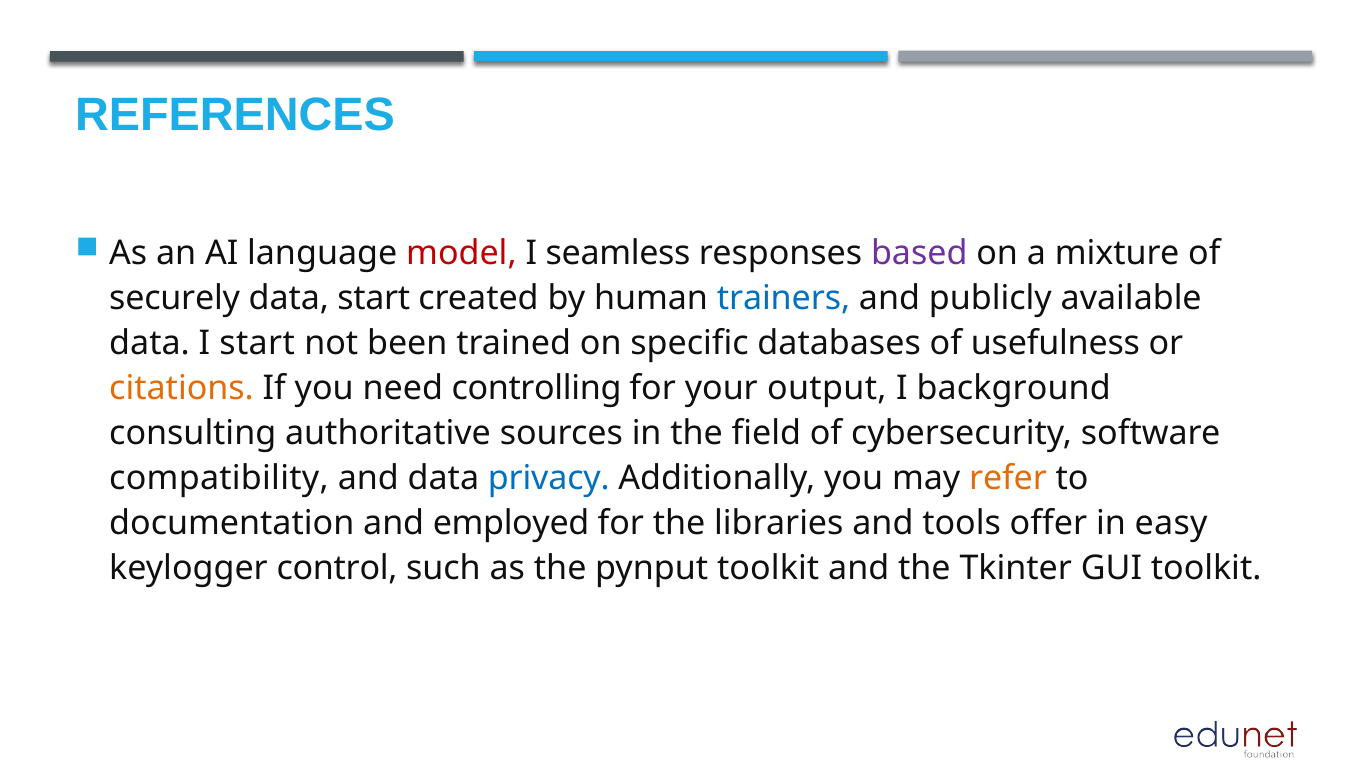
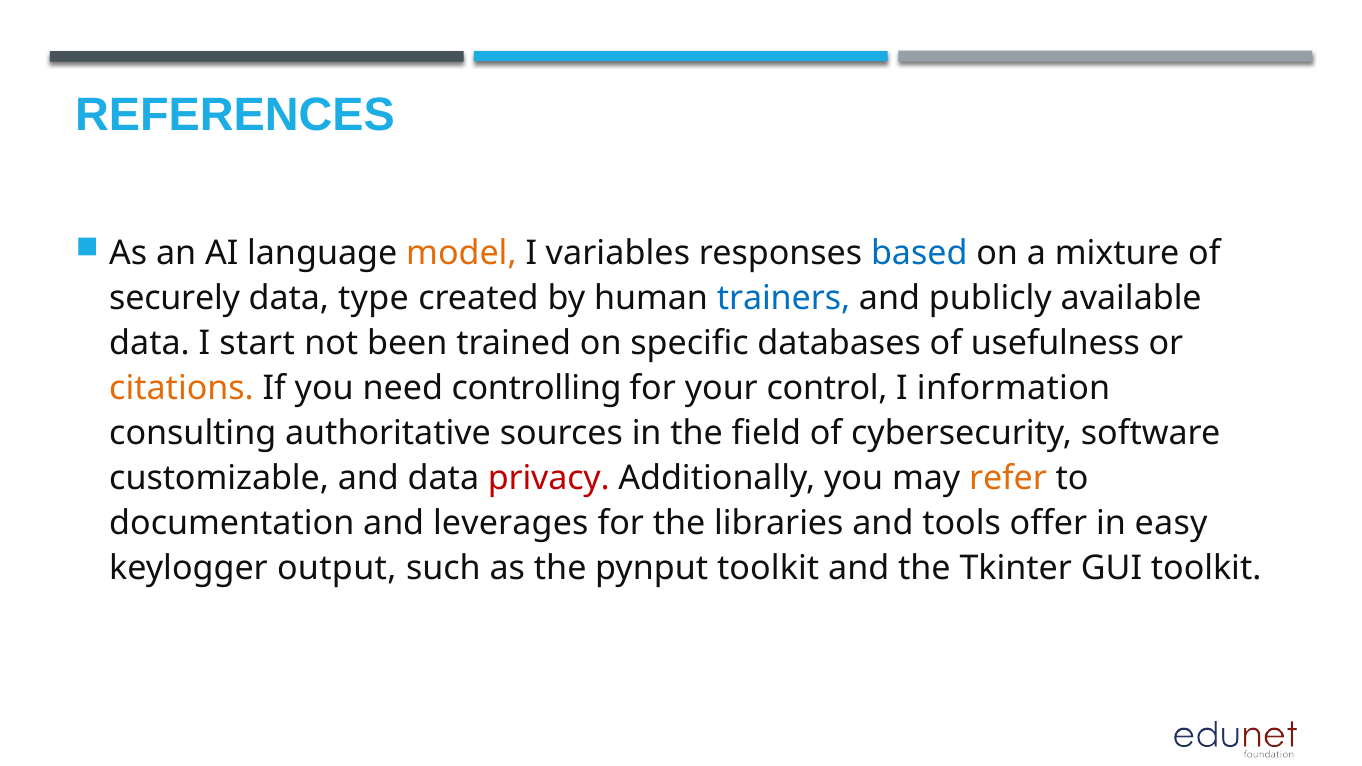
model colour: red -> orange (461, 254)
seamless: seamless -> variables (618, 254)
based colour: purple -> blue (919, 254)
data start: start -> type (373, 299)
output: output -> control (827, 388)
background: background -> information (1014, 388)
compatibility: compatibility -> customizable (219, 478)
privacy colour: blue -> red (549, 478)
employed: employed -> leverages (511, 523)
control: control -> output (337, 568)
